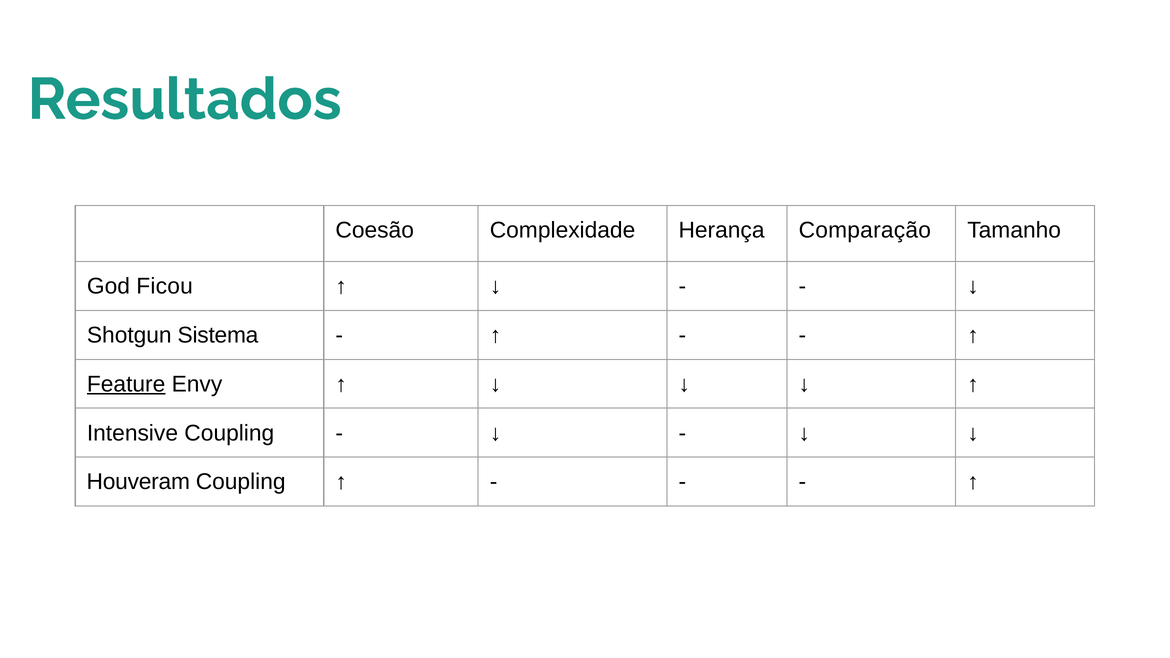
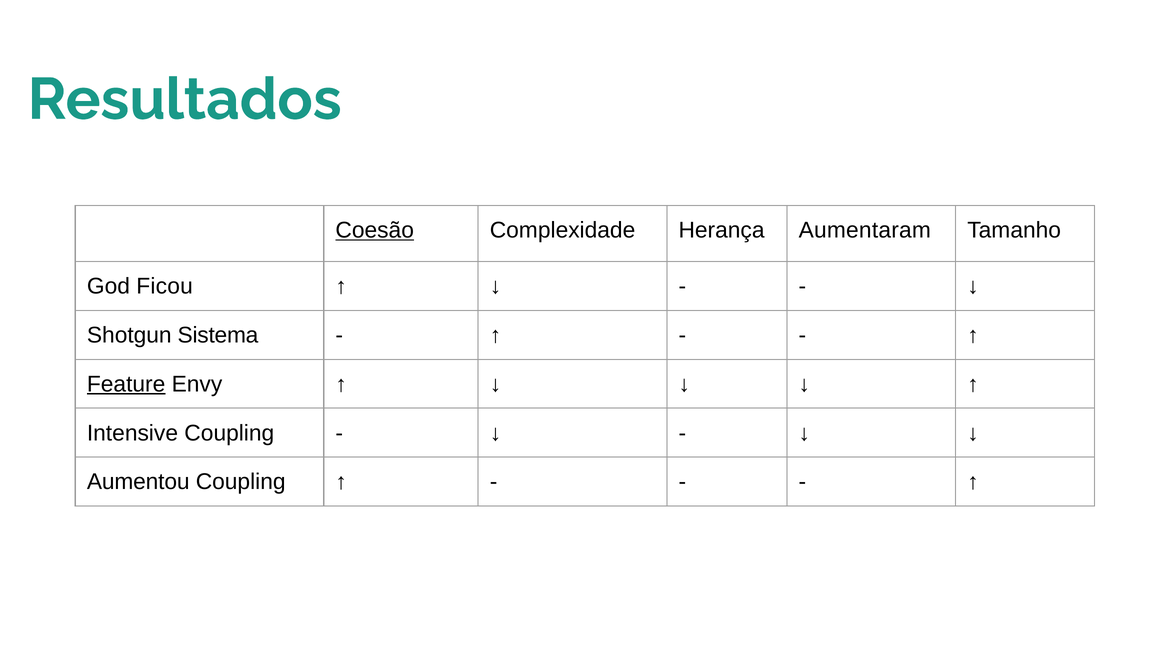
Coesão underline: none -> present (375, 230)
Comparação: Comparação -> Aumentaram (865, 230)
Houveram: Houveram -> Aumentou (138, 482)
